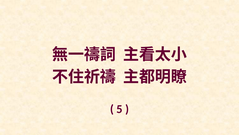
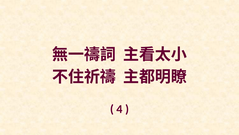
5: 5 -> 4 (119, 109)
